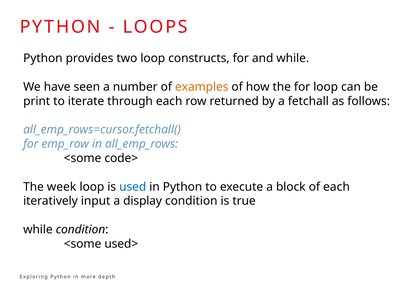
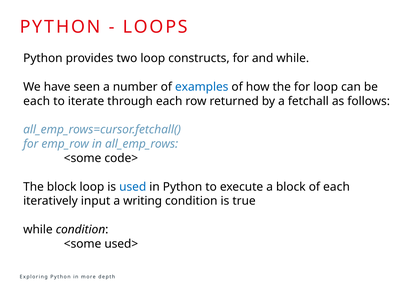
examples colour: orange -> blue (202, 87)
print: print -> each (37, 101)
The week: week -> block (62, 187)
display: display -> writing (143, 201)
